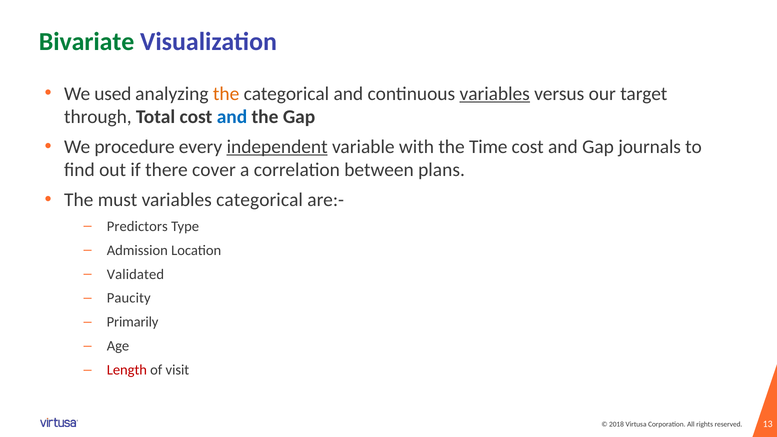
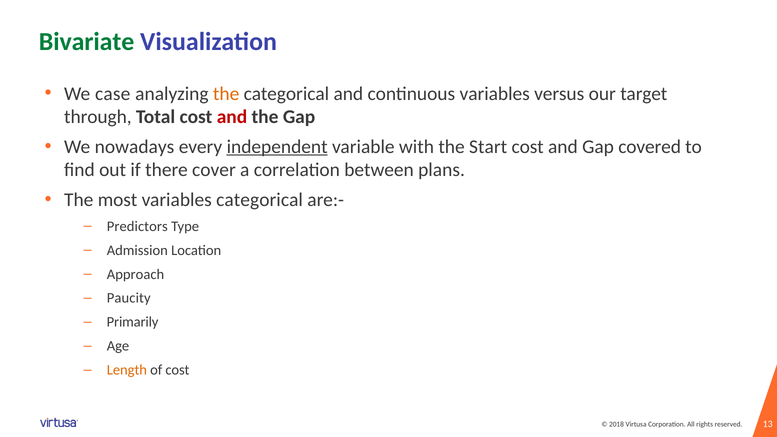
used: used -> case (113, 94)
variables underline: present -> none (495, 94)
and colour: blue -> red (232, 117)
procedure: procedure -> nowadays (135, 147)
Time: Time -> Start (488, 147)
journals: journals -> covered (650, 147)
must: must -> most (118, 200)
Validated: Validated -> Approach (136, 274)
Length colour: red -> orange (127, 370)
of visit: visit -> cost (177, 370)
